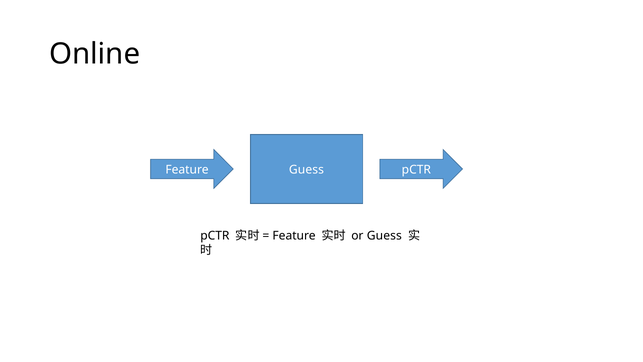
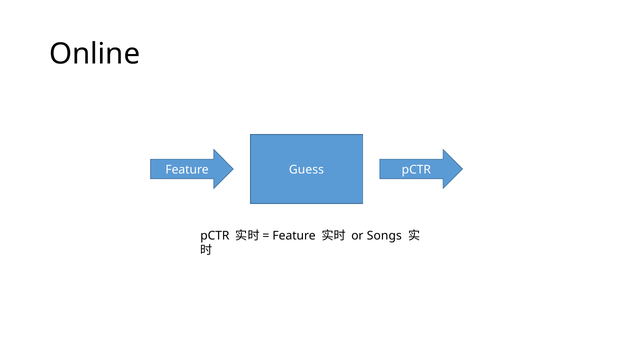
or Guess: Guess -> Songs (384, 236)
